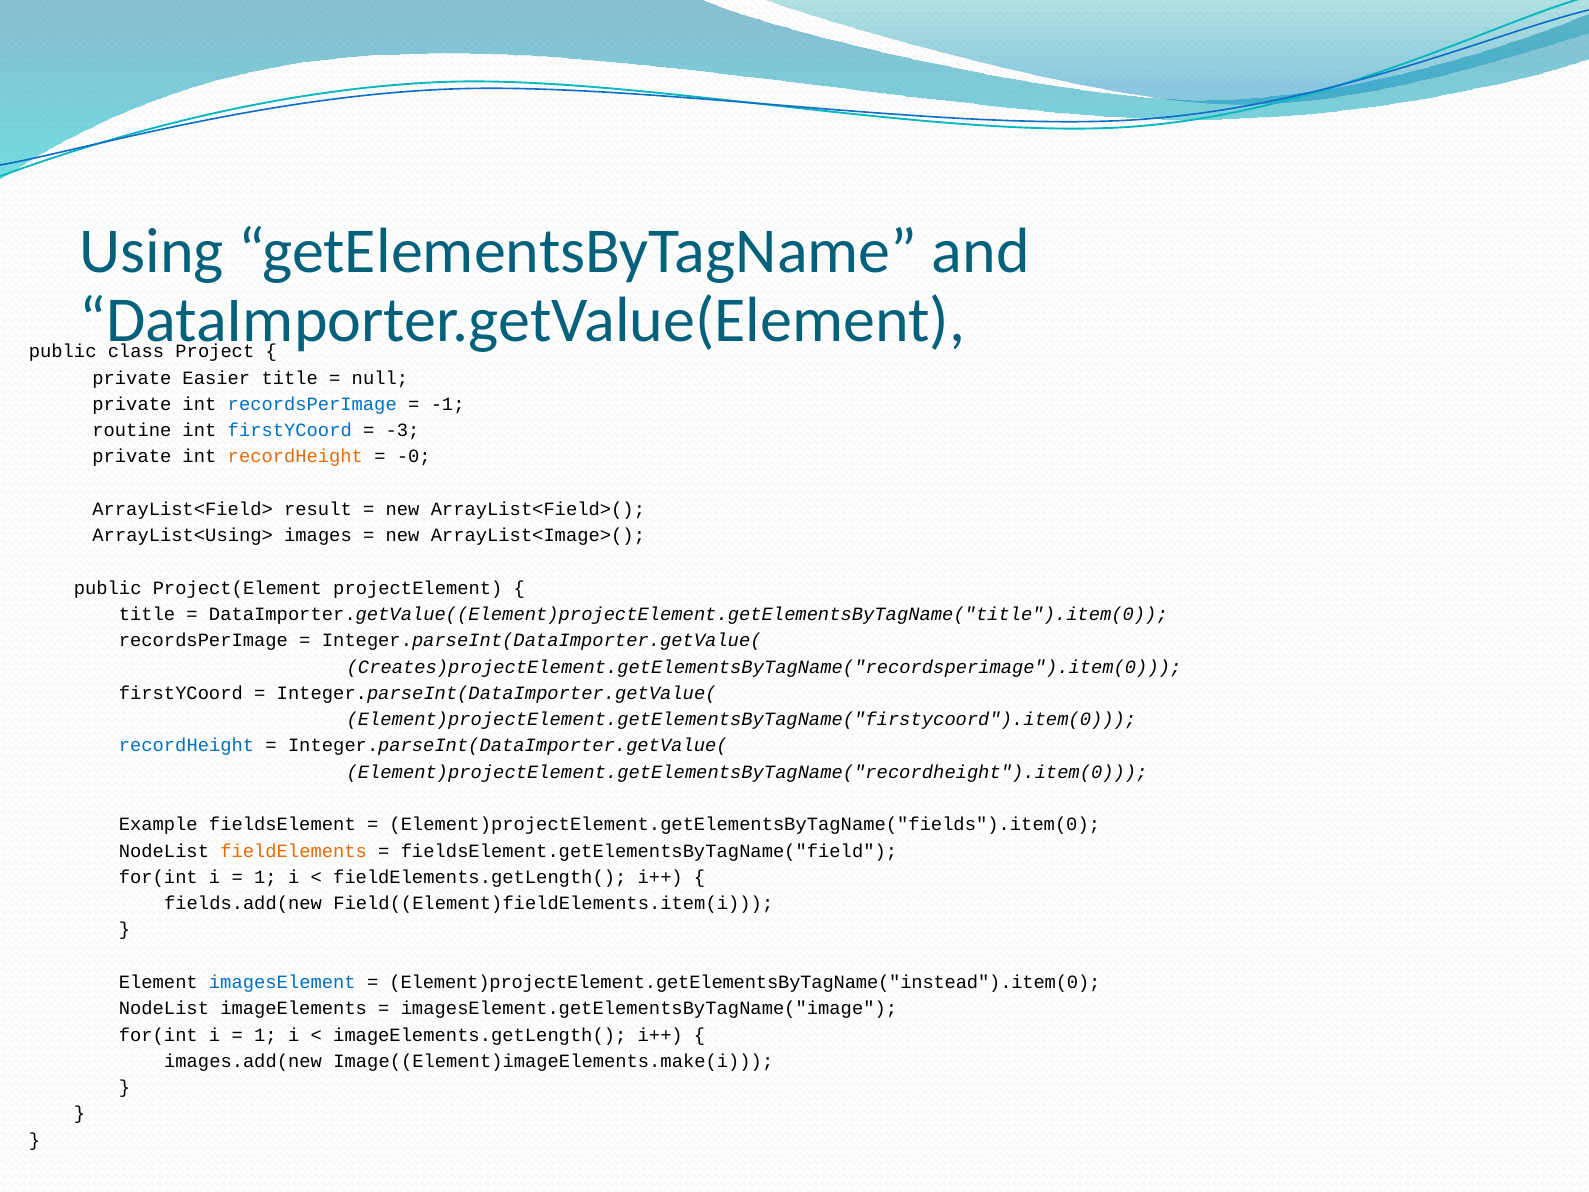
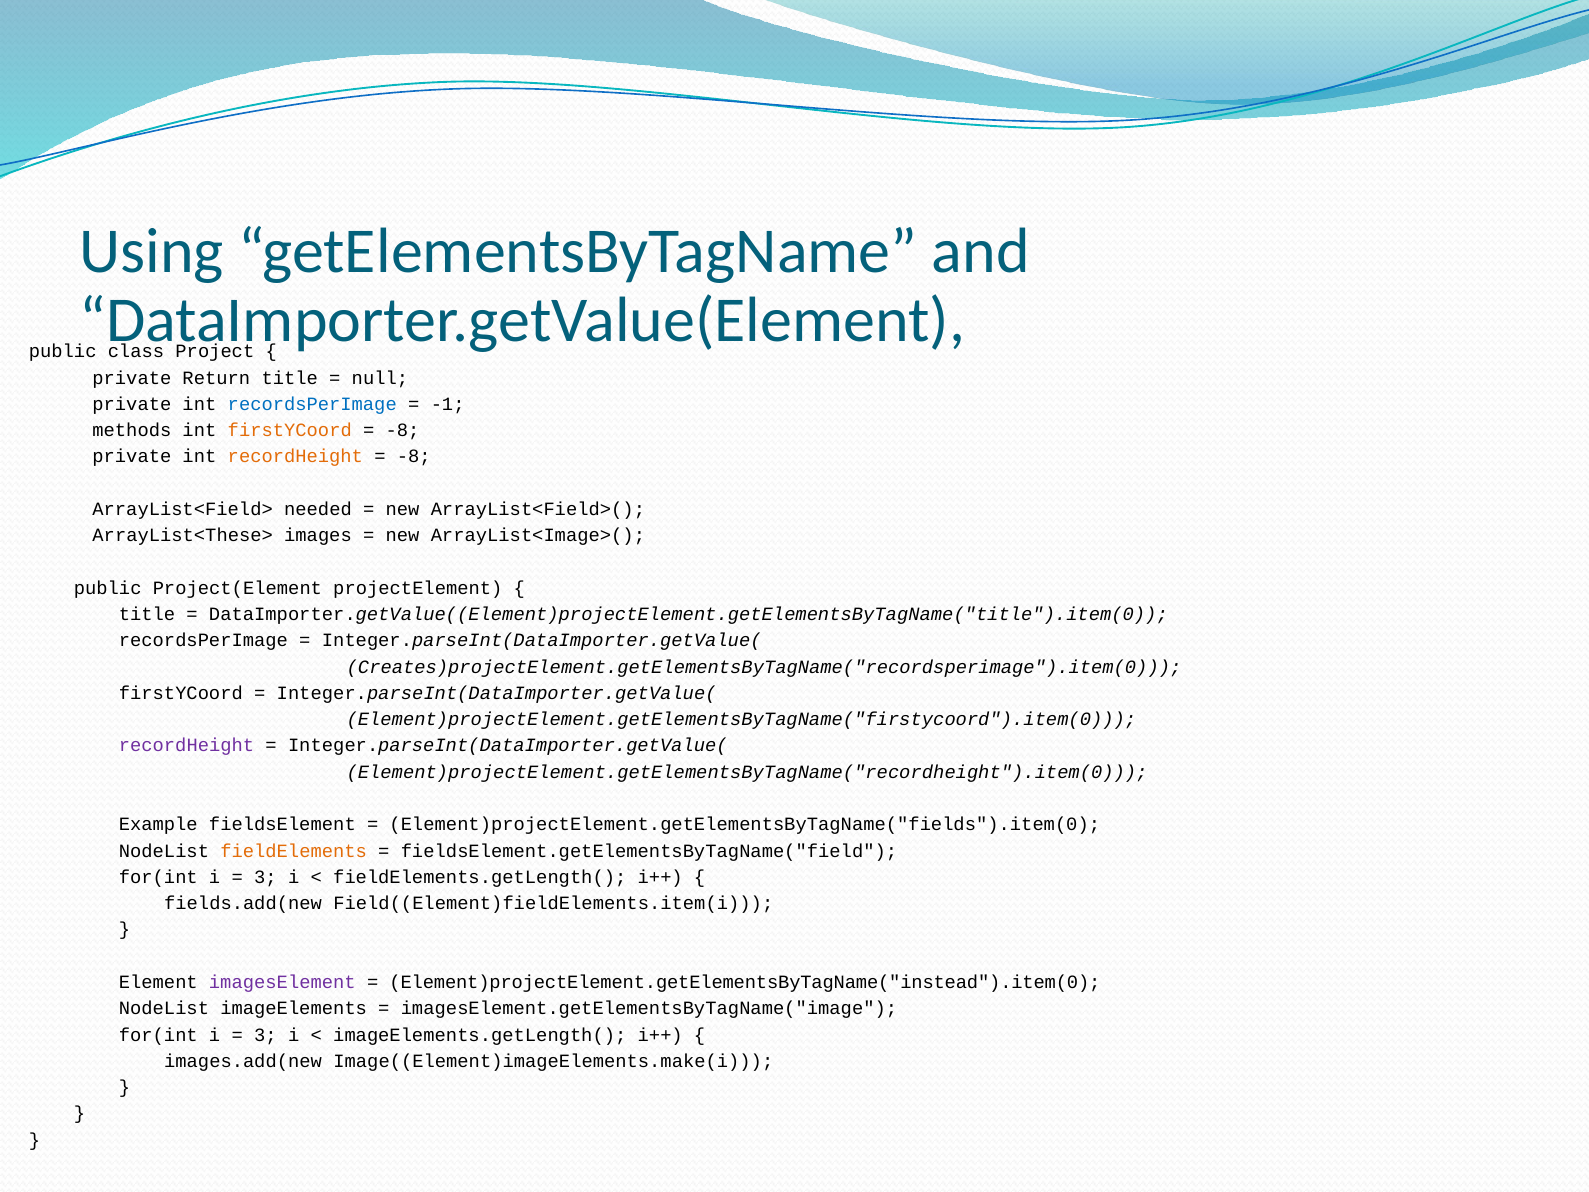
Easier: Easier -> Return (216, 378)
routine: routine -> methods (132, 430)
firstYCoord colour: blue -> orange (290, 430)
-3: -3 -> -8 (402, 430)
-0: -0 -> -8 (414, 457)
result: result -> needed (318, 509)
ArrayList<Using>: ArrayList<Using> -> ArrayList<These> (183, 535)
recordHeight colour: blue -> purple (187, 746)
1: 1 -> 3 (265, 877)
imagesElement colour: blue -> purple (282, 982)
1: 1 -> 3 (265, 1035)
